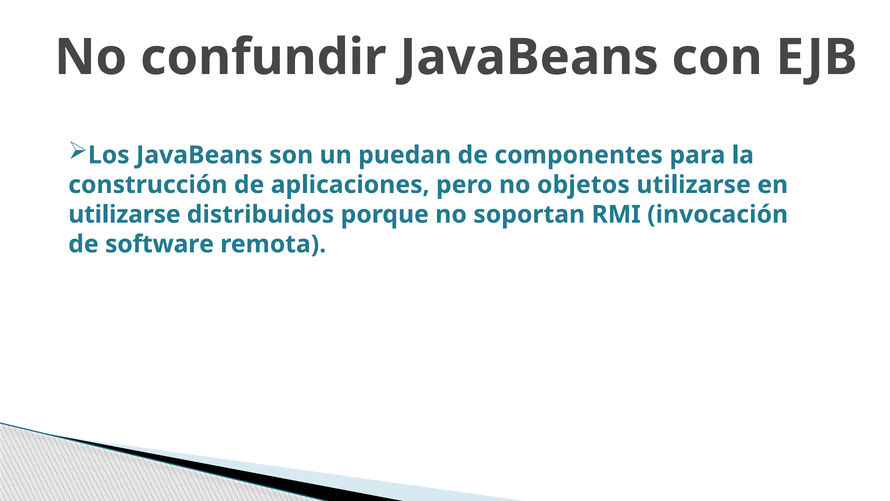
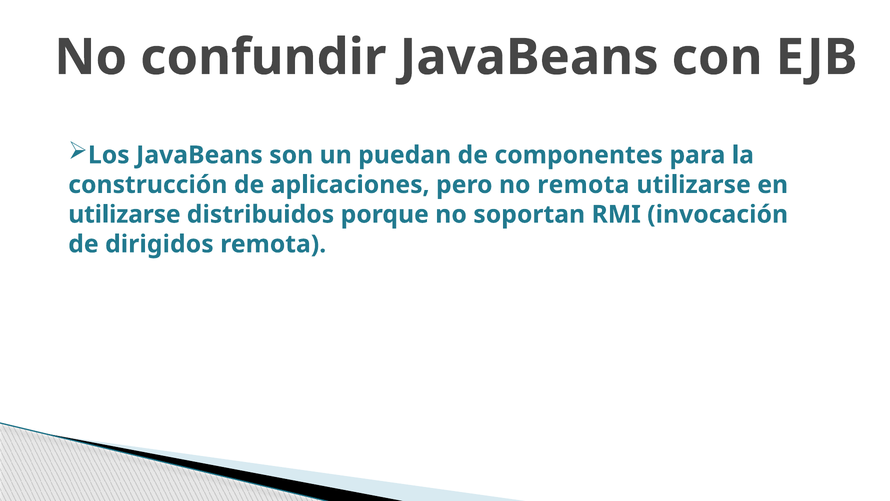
no objetos: objetos -> remota (583, 185)
software: software -> dirigidos (159, 244)
